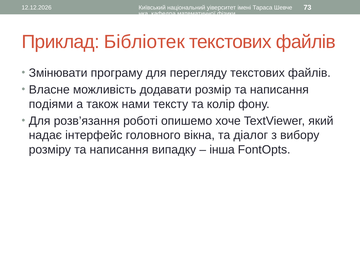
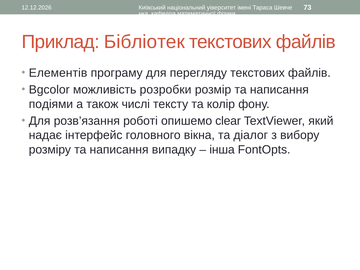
Змінювати: Змінювати -> Елементів (58, 73)
Власне: Власне -> Bgcolor (49, 90)
додавати: додавати -> розробки (166, 90)
нами: нами -> числі (136, 104)
хоче: хоче -> clear (228, 121)
